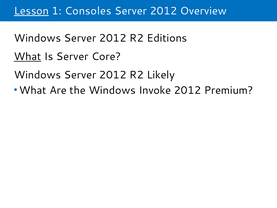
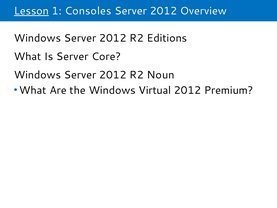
What underline: present -> none (28, 57)
Likely: Likely -> Noun (161, 75)
Invoke: Invoke -> Virtual (155, 90)
